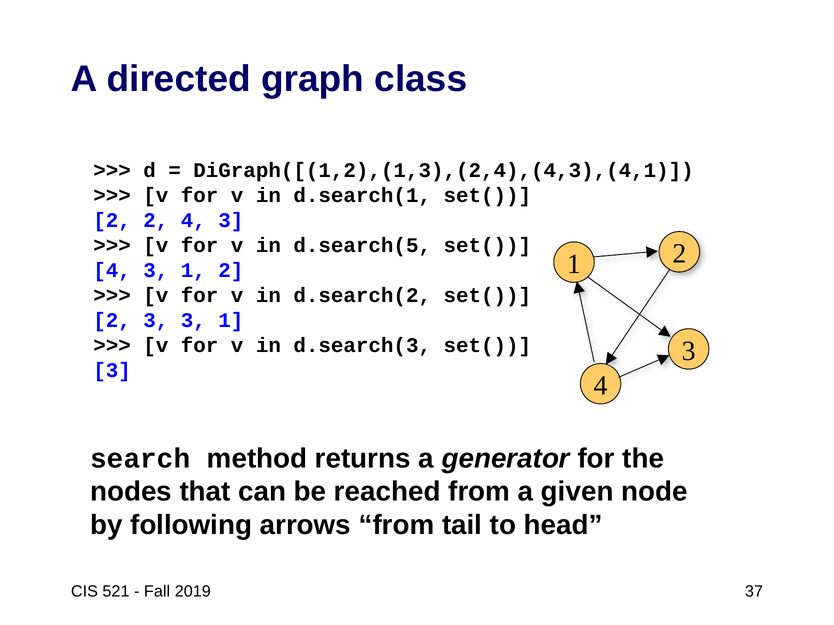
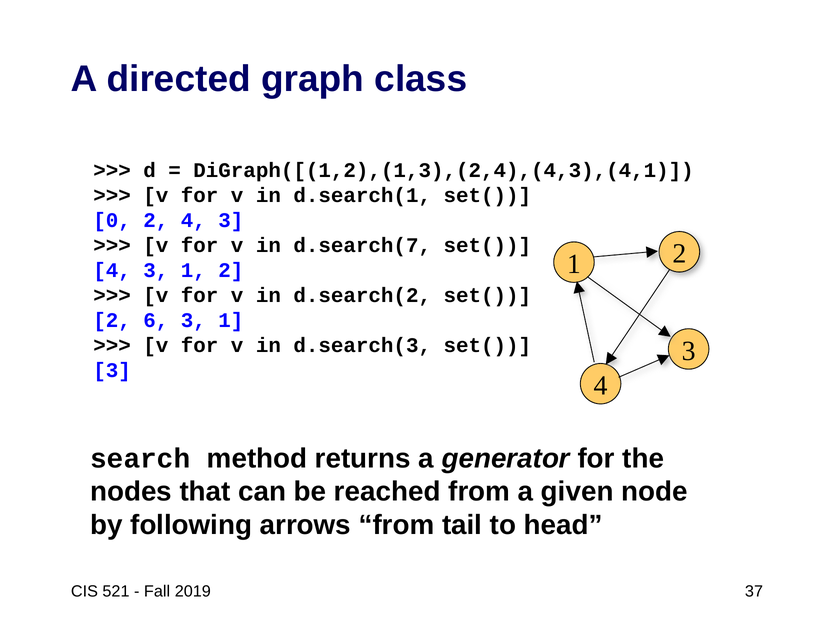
2: 2 -> 0 (112, 220)
d.search(5: d.search(5 -> d.search(7 (362, 245)
2 3: 3 -> 6 (156, 320)
